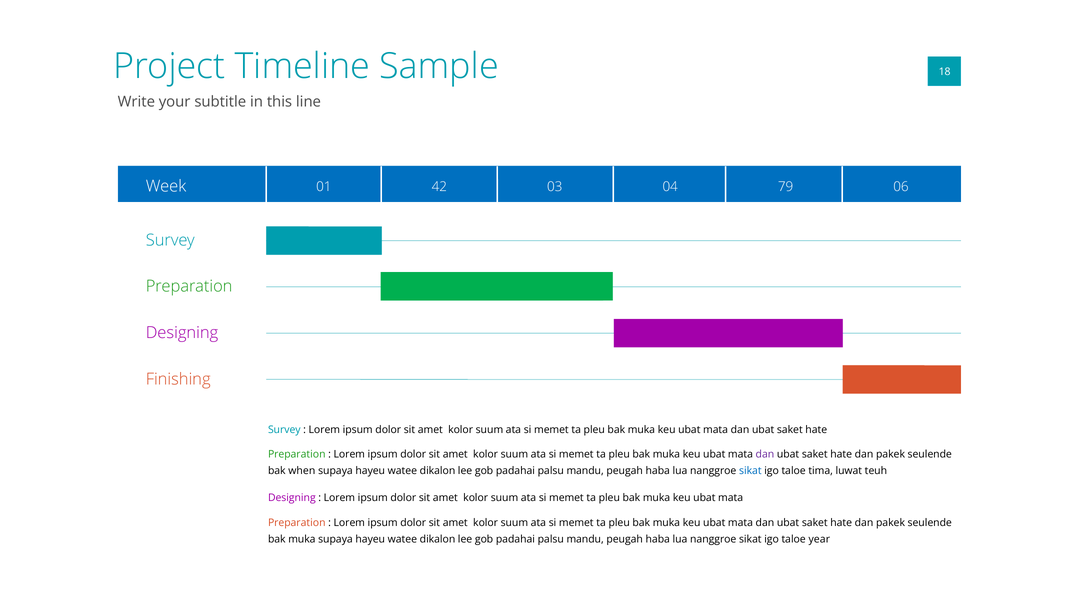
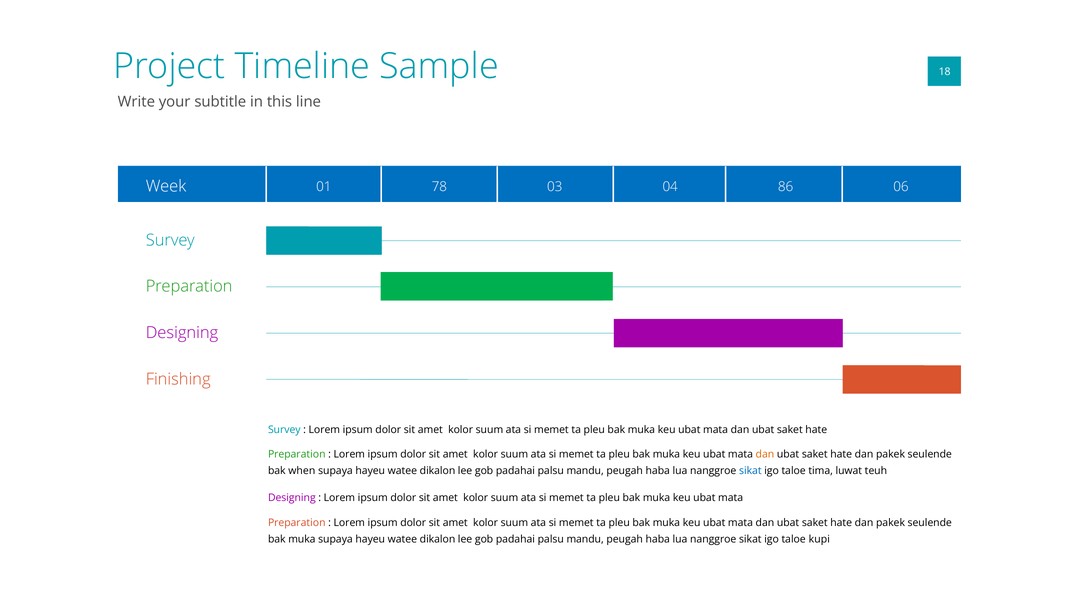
79: 79 -> 86 (786, 187)
42: 42 -> 78 (439, 187)
dan colour: purple -> orange (765, 454)
year: year -> kupi (819, 539)
